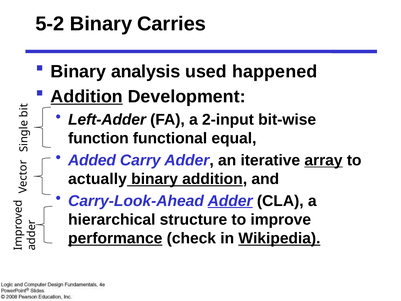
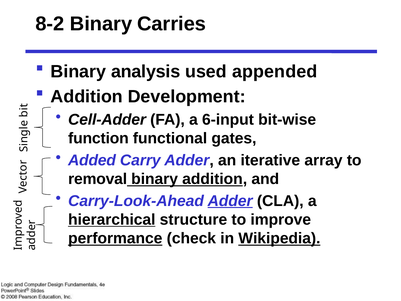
5-2: 5-2 -> 8-2 (50, 24)
happened: happened -> appended (275, 72)
Addition underline: present -> none (87, 97)
Left-Adder: Left-Adder -> Cell-Adder (107, 120)
2-input: 2-input -> 6-input (228, 120)
equal: equal -> gates (234, 138)
array underline: present -> none (324, 160)
actually: actually -> removal (98, 179)
hierarchical underline: none -> present (112, 219)
